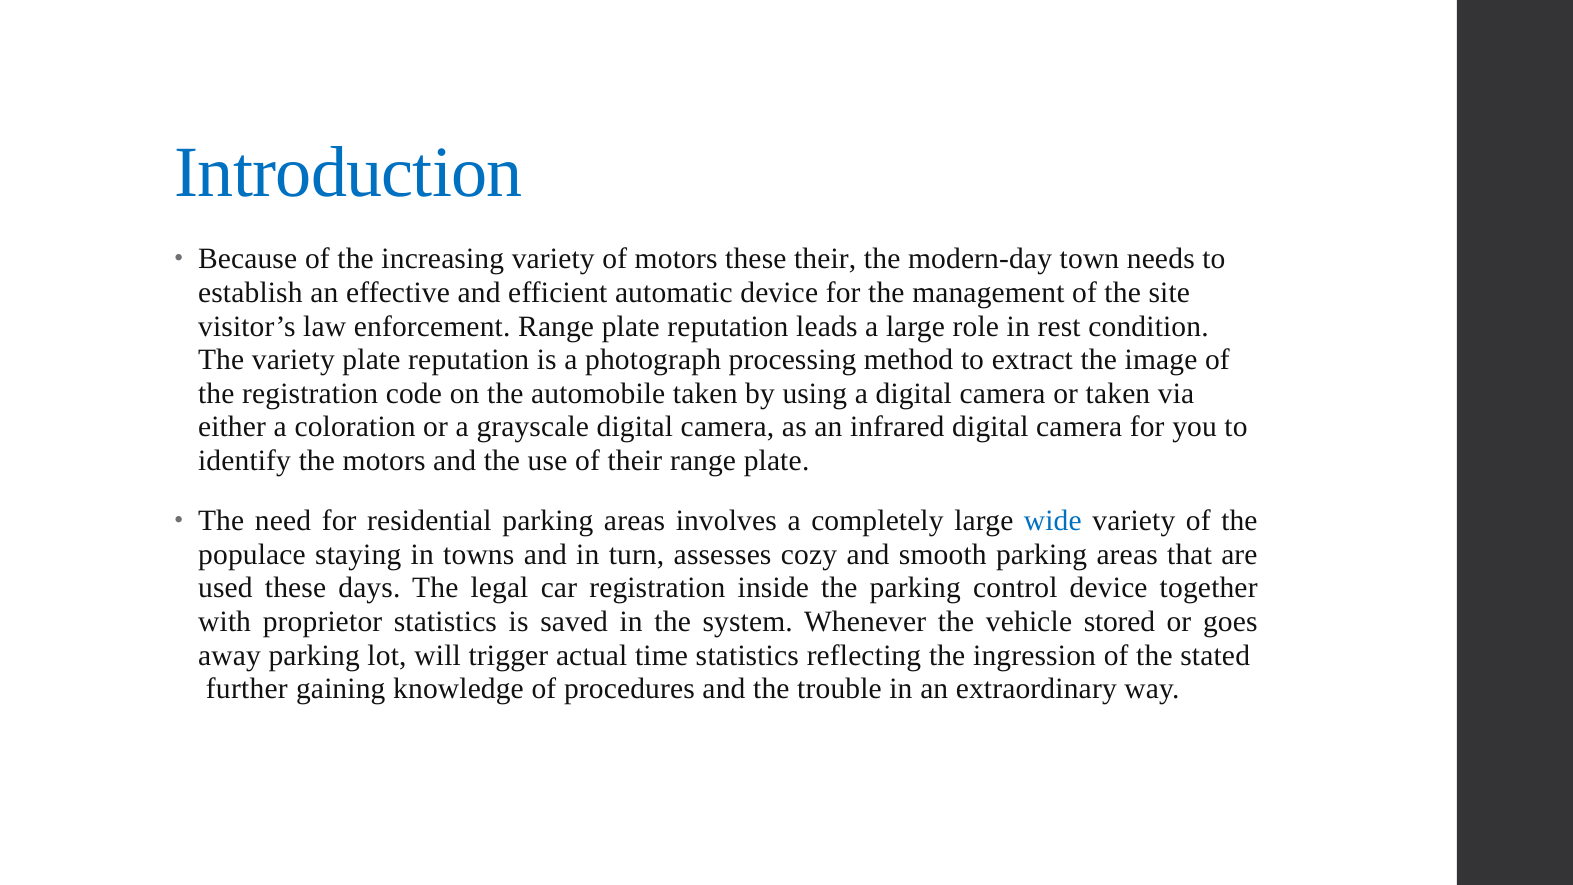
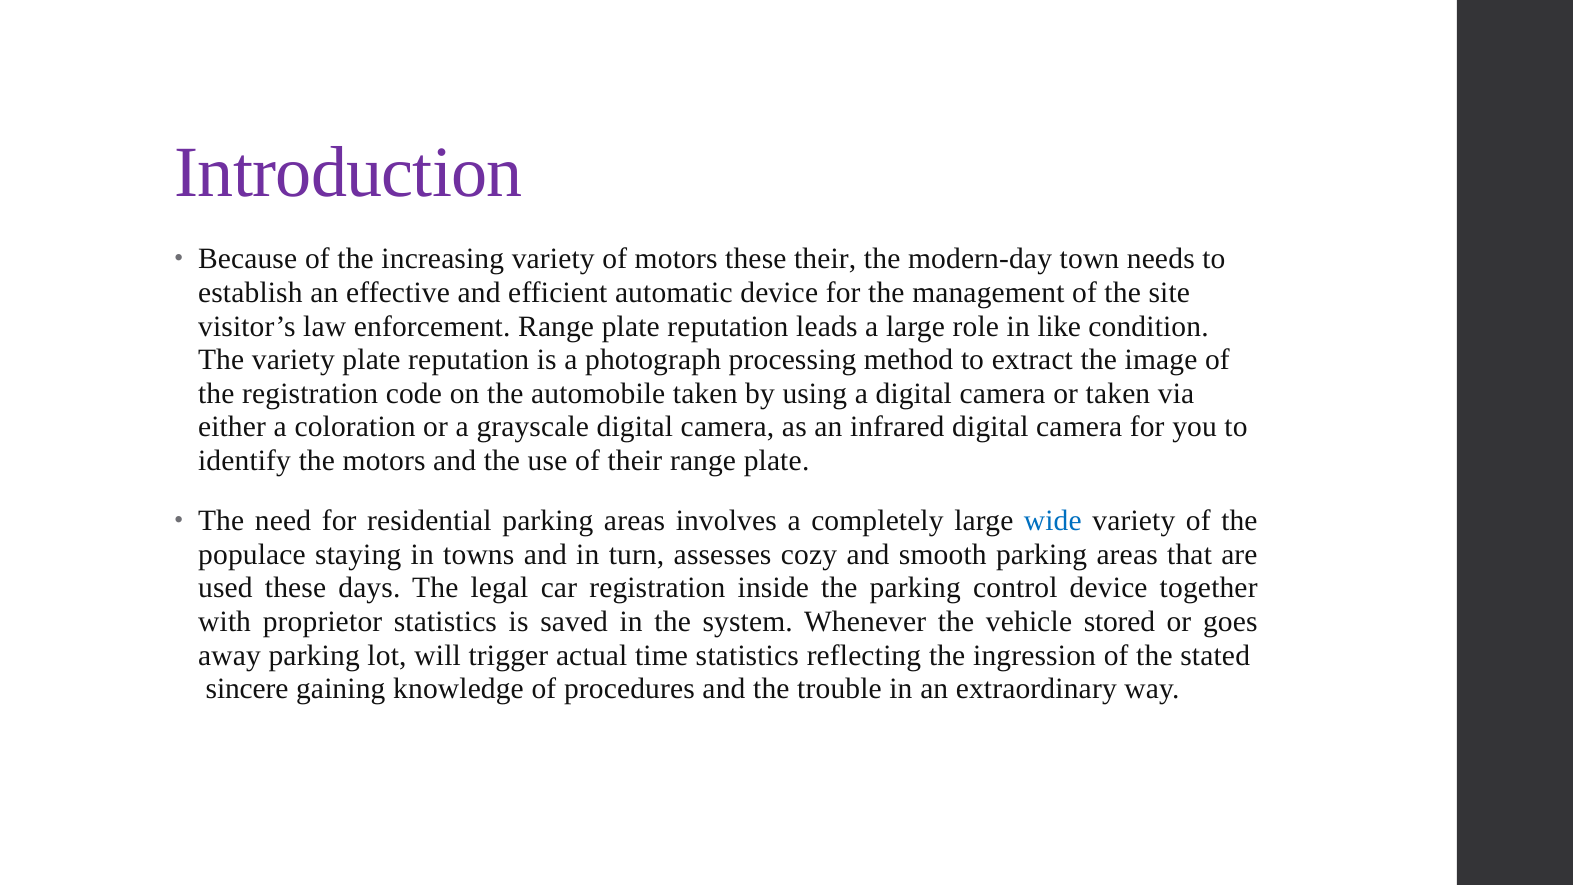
Introduction colour: blue -> purple (349, 173)
rest: rest -> like (1059, 326)
further: further -> sincere (247, 689)
